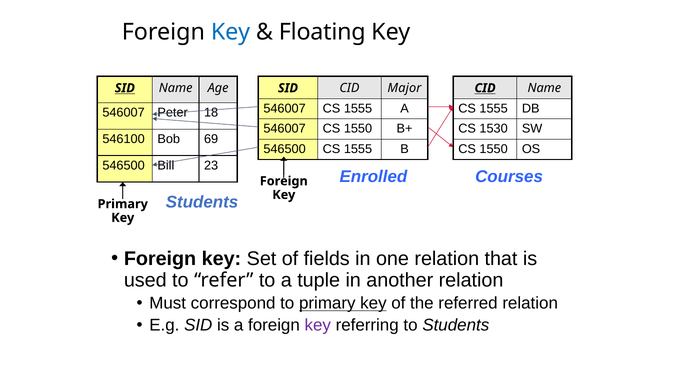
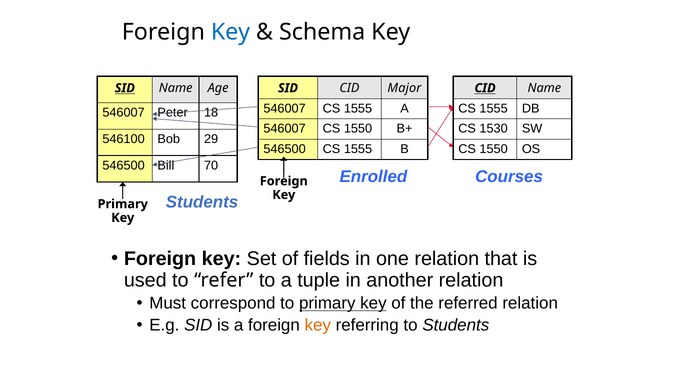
Floating: Floating -> Schema (322, 32)
69: 69 -> 29 (211, 139)
23: 23 -> 70 (211, 166)
key colour: purple -> orange (318, 325)
